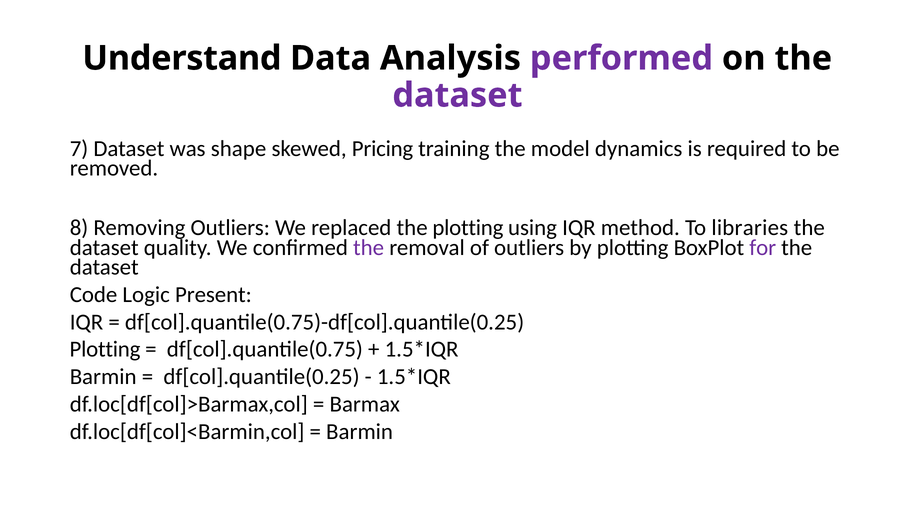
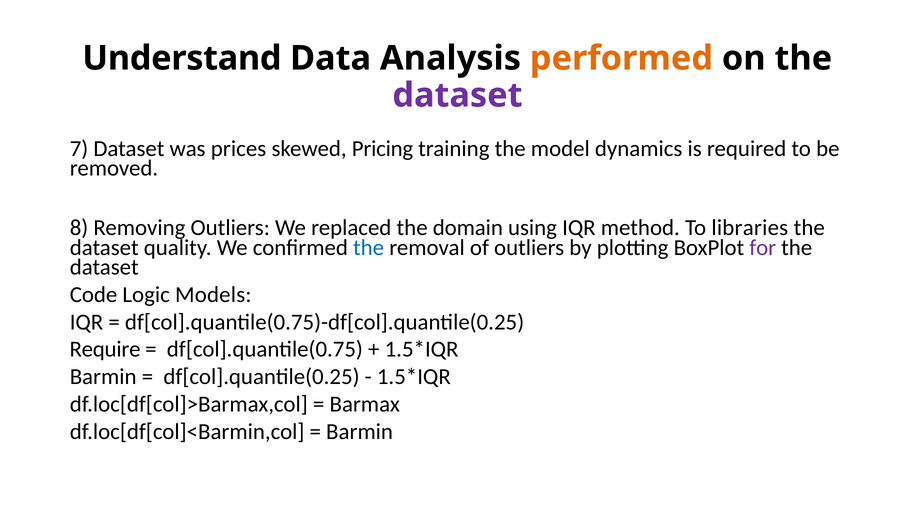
performed colour: purple -> orange (621, 58)
shape: shape -> prices (239, 149)
the plotting: plotting -> domain (468, 228)
the colour: purple -> blue (369, 248)
Present: Present -> Models (213, 295)
Plotting: Plotting -> Require (105, 350)
